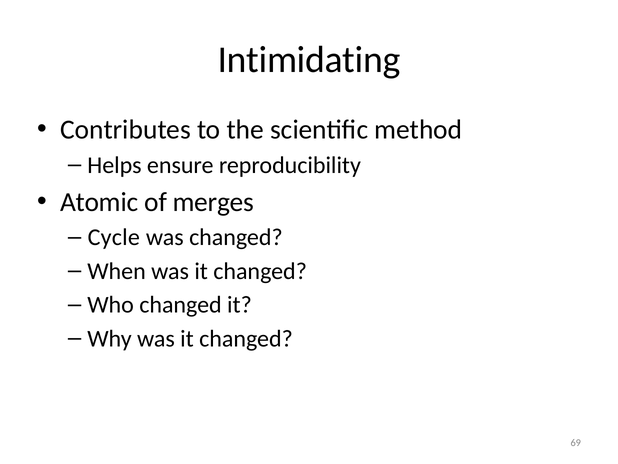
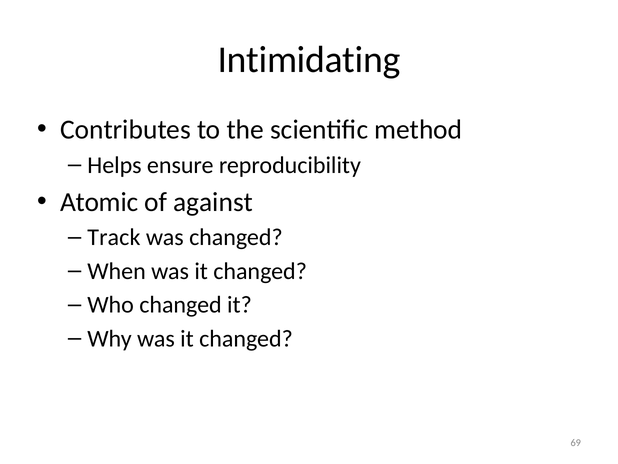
merges: merges -> against (213, 202)
Cycle: Cycle -> Track (114, 237)
